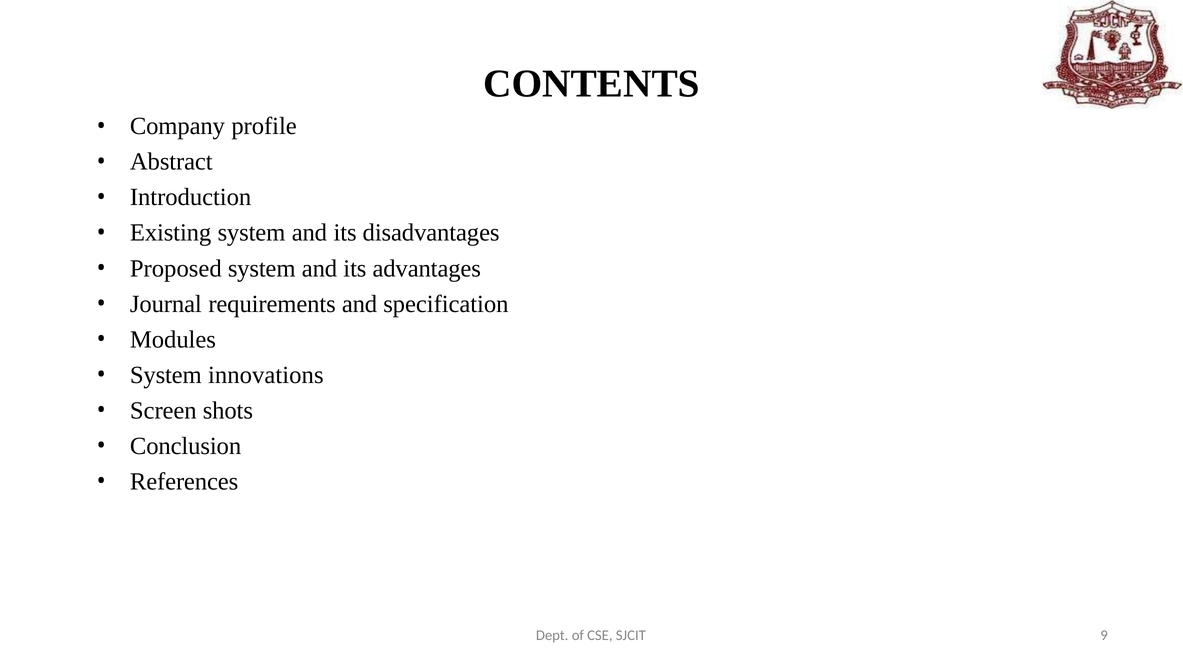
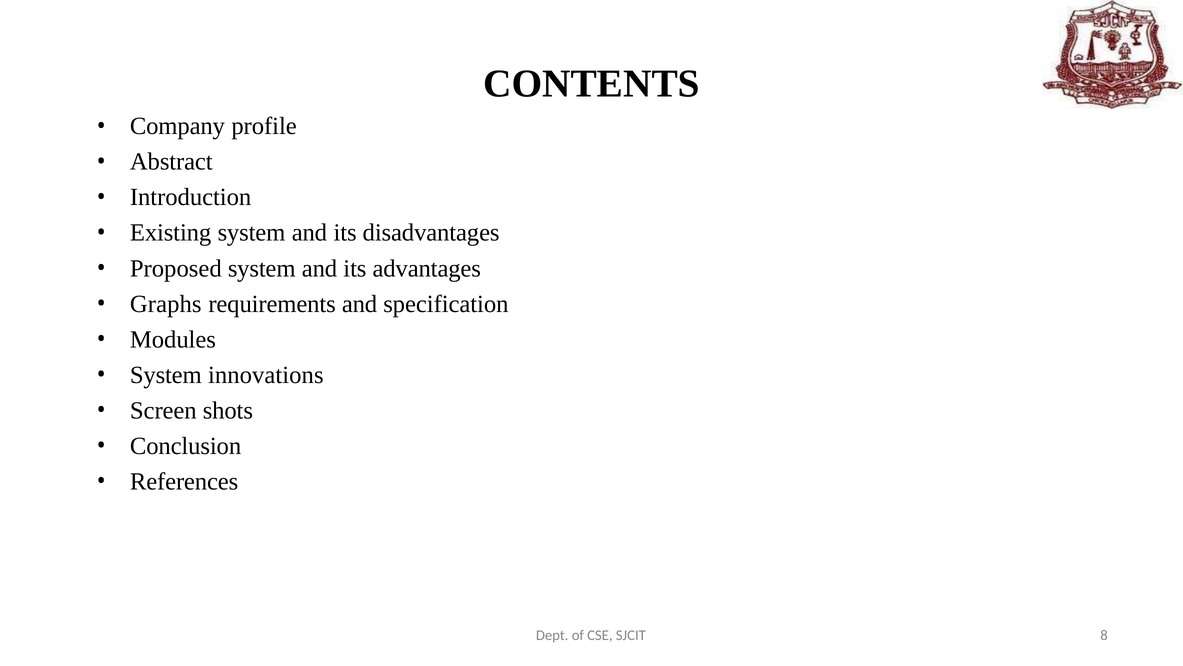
Journal: Journal -> Graphs (166, 304)
9: 9 -> 8 (1104, 635)
